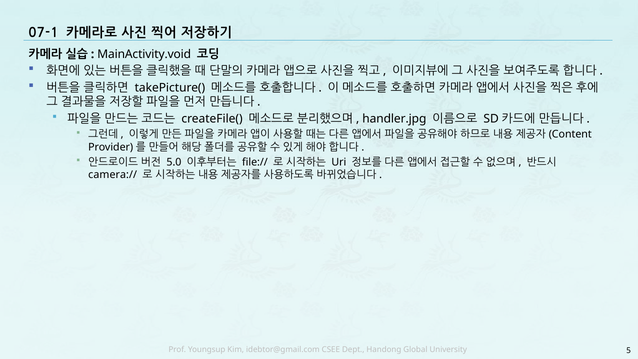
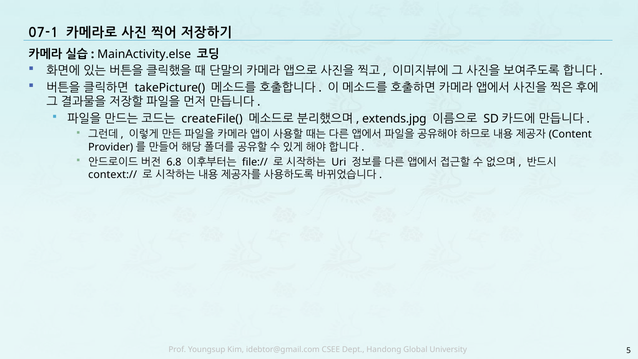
MainActivity.void: MainActivity.void -> MainActivity.else (144, 54)
handler.jpg: handler.jpg -> extends.jpg (394, 119)
5.0: 5.0 -> 6.8 (174, 162)
camera://: camera:// -> context:// (113, 175)
